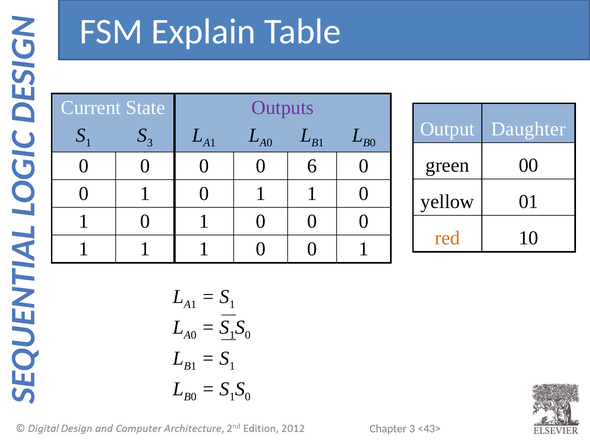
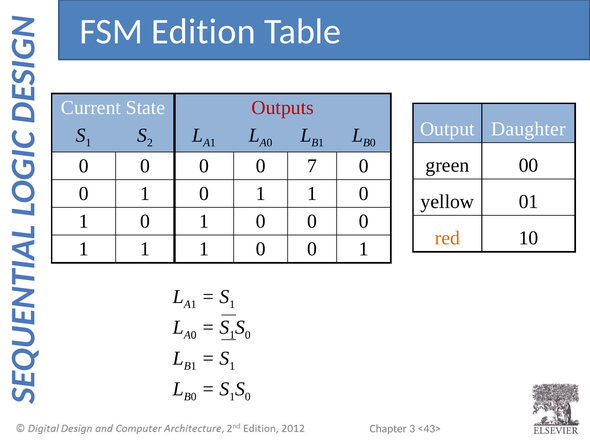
Explain: Explain -> Edition (203, 31)
Outputs colour: purple -> red (283, 107)
3: 3 -> 2 (150, 143)
6: 6 -> 7 (312, 166)
